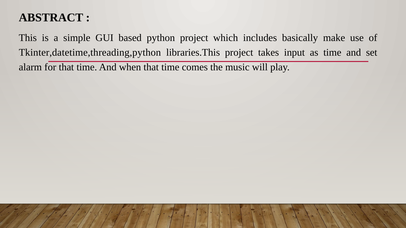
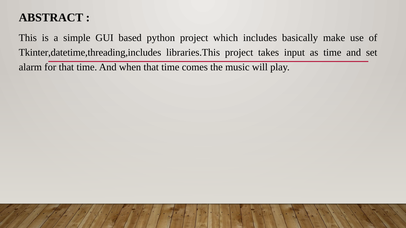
Tkinter,datetime,threading,python: Tkinter,datetime,threading,python -> Tkinter,datetime,threading,includes (90, 53)
